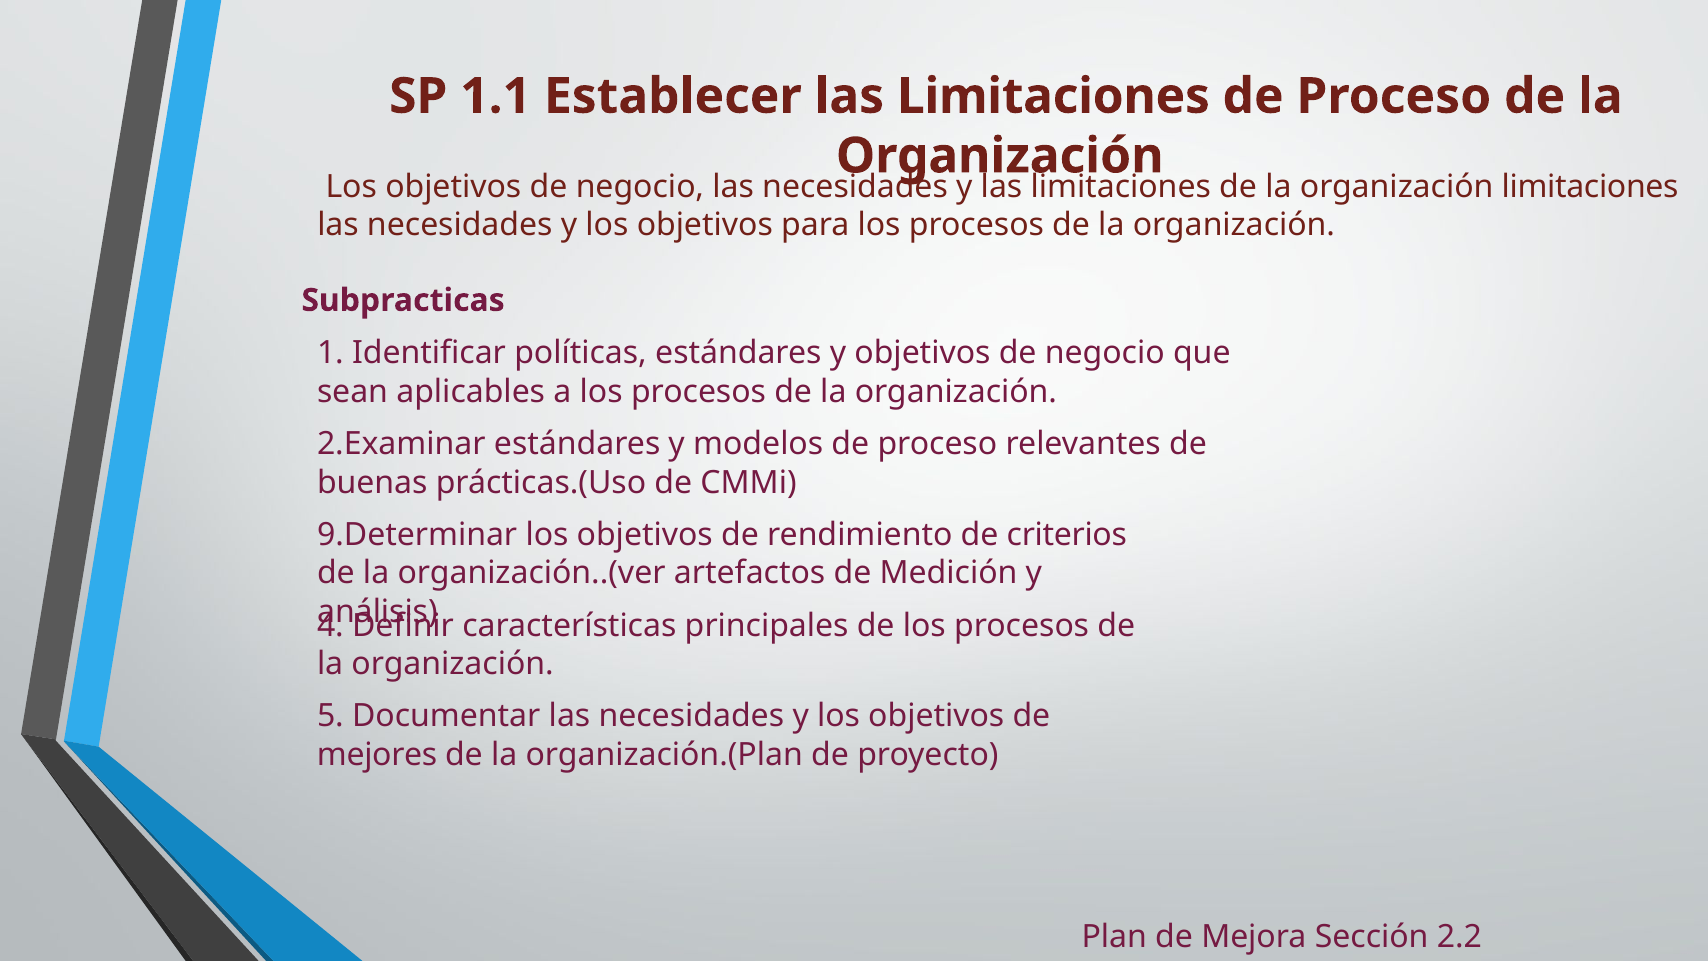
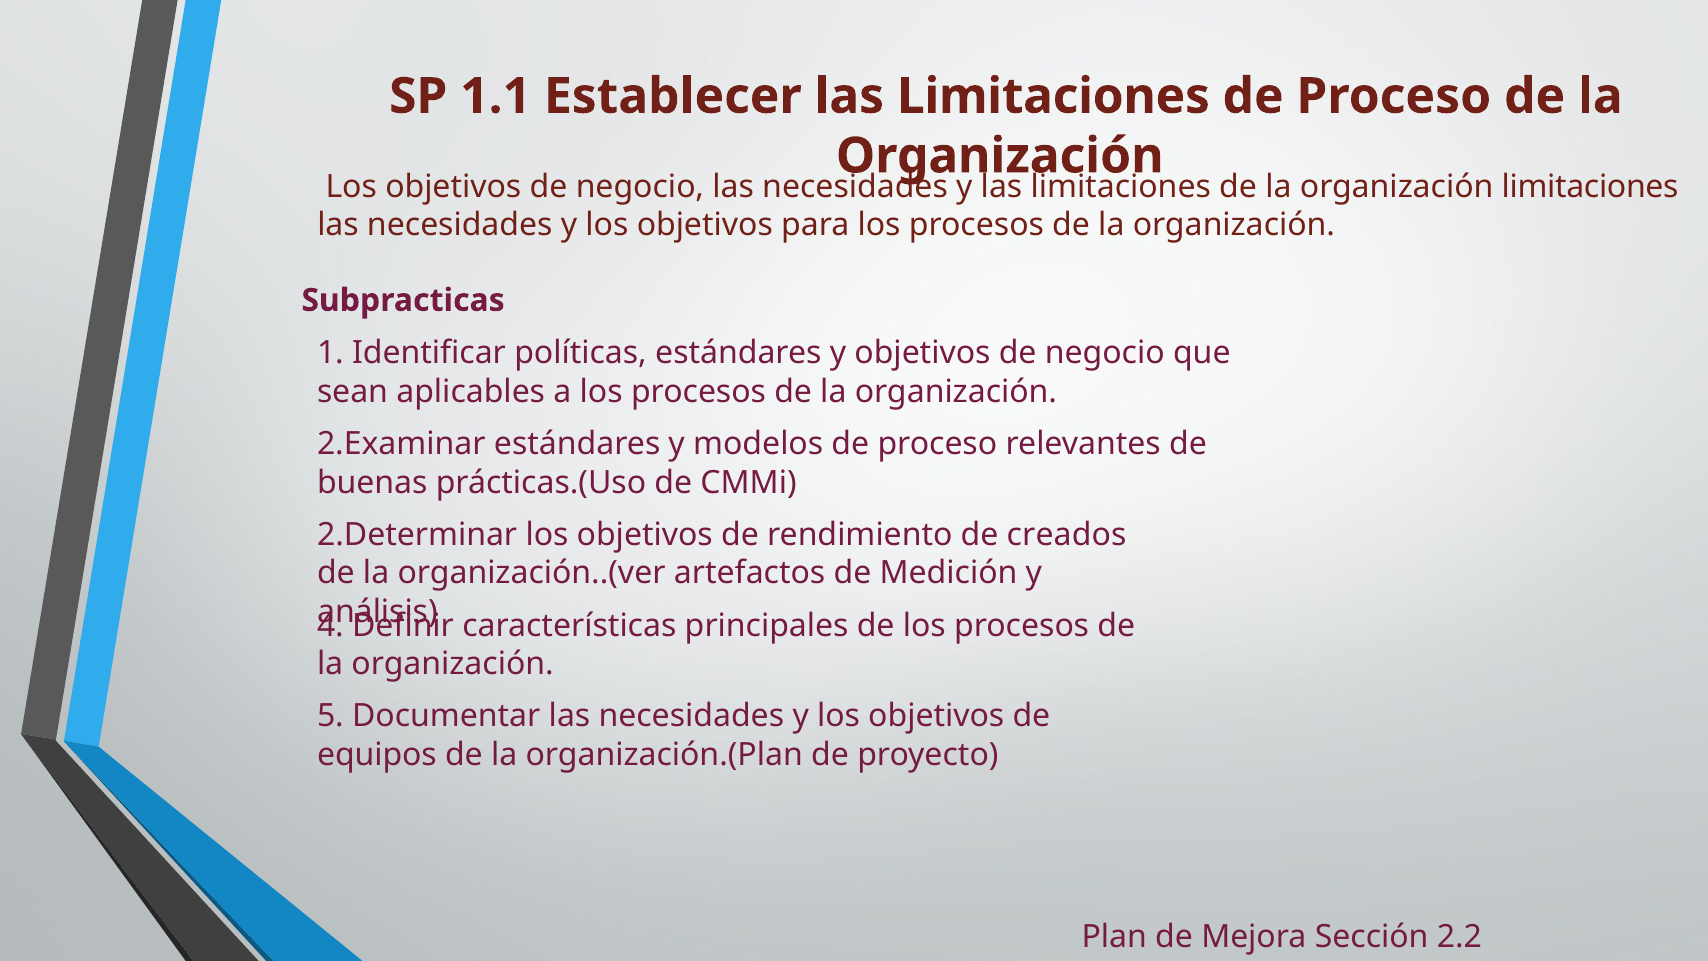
9.Determinar: 9.Determinar -> 2.Determinar (417, 535)
criterios: criterios -> creados (1067, 535)
mejores: mejores -> equipos (377, 754)
